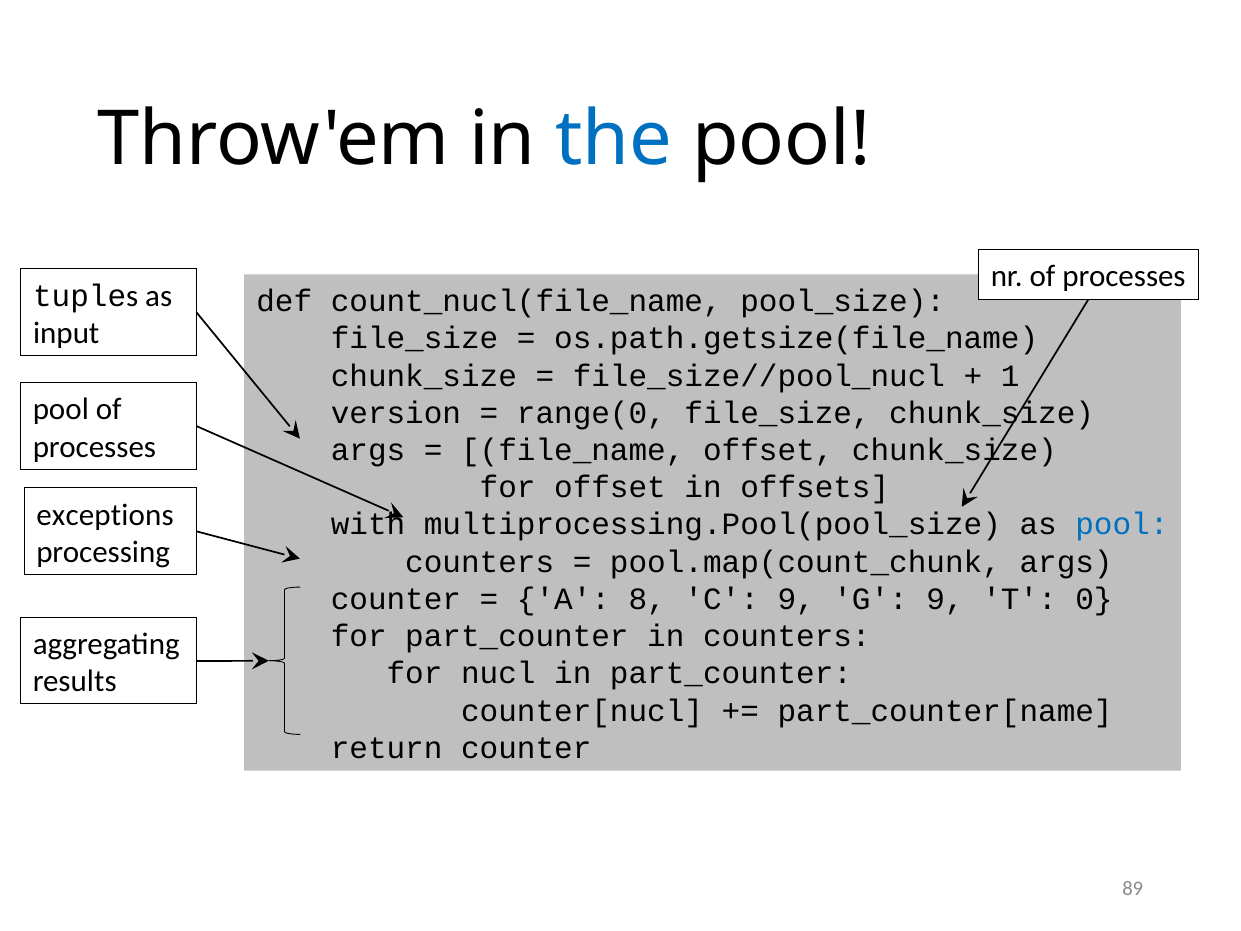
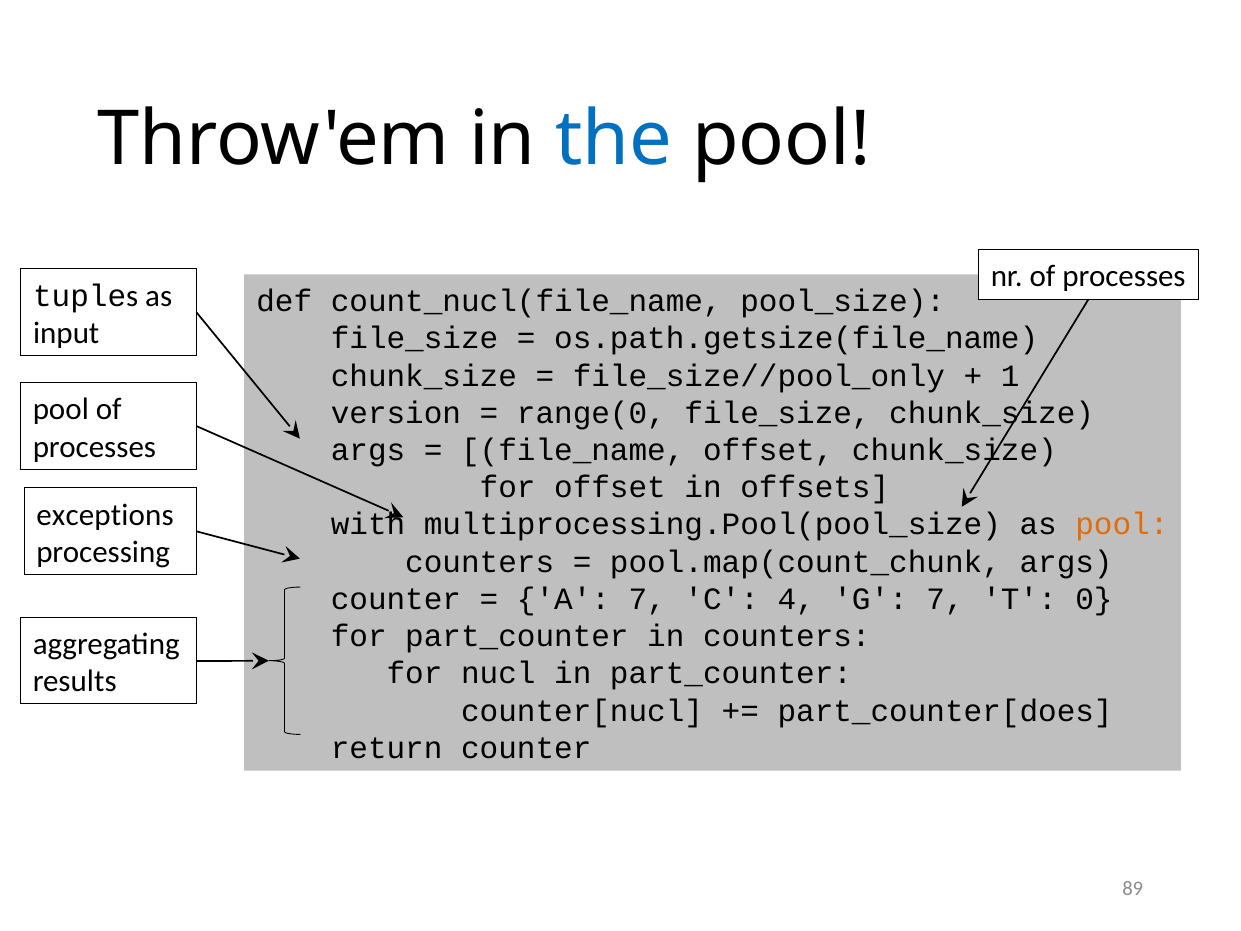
file_size//pool_nucl: file_size//pool_nucl -> file_size//pool_only (759, 376)
pool colour: blue -> orange (1122, 525)
A 8: 8 -> 7 (647, 599)
C 9: 9 -> 4 (796, 599)
G 9: 9 -> 7 (945, 599)
part_counter[name: part_counter[name -> part_counter[does (945, 711)
